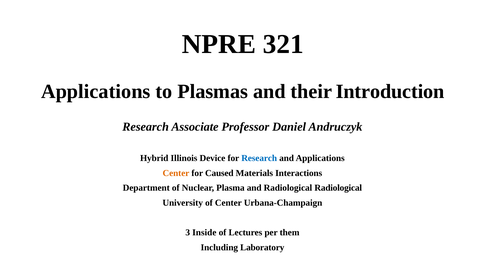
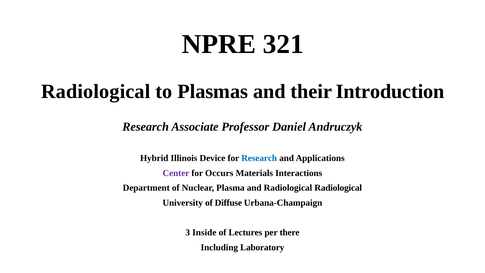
Applications: Applications -> Radiological (96, 92)
Center colour: orange -> purple (176, 173)
Caused: Caused -> Occurs (219, 173)
of Center: Center -> Diffuse (228, 203)
them: them -> there (290, 232)
